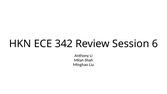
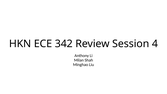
6: 6 -> 4 (155, 44)
